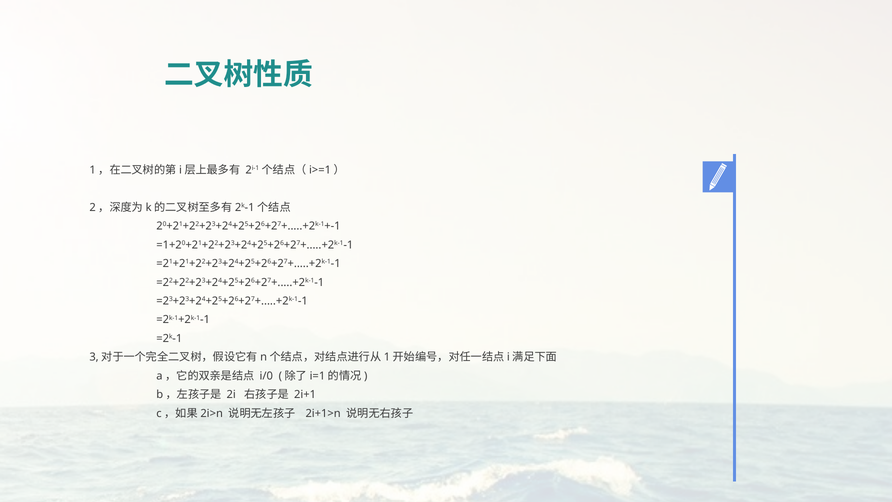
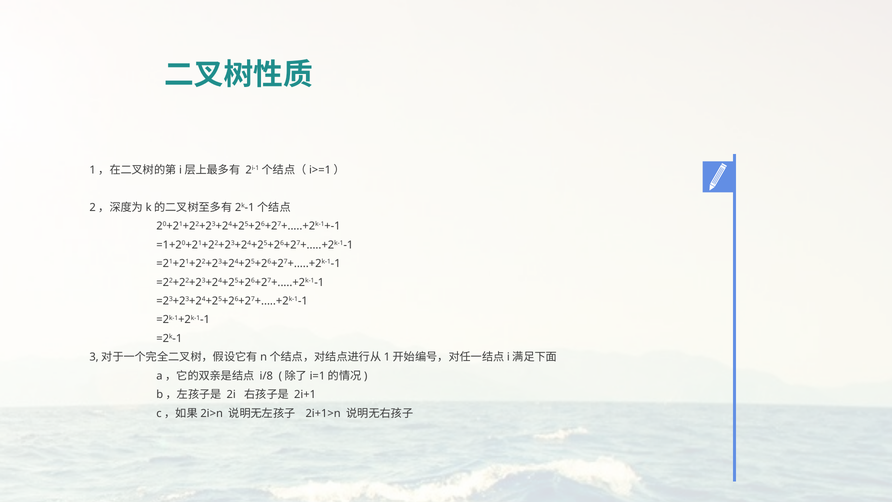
i/0: i/0 -> i/8 (266, 376)
